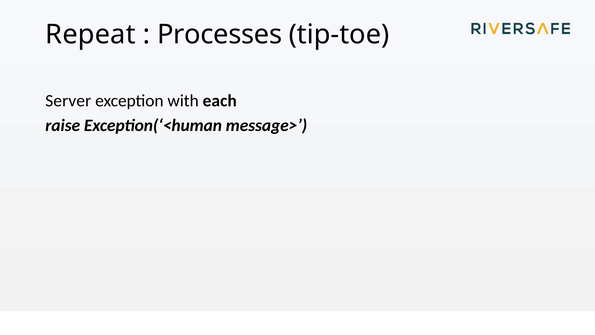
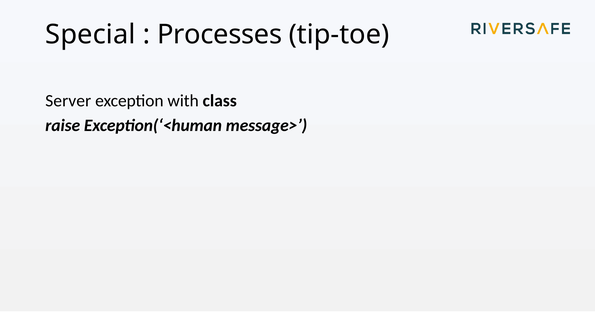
Repeat: Repeat -> Special (90, 35)
each: each -> class (220, 101)
